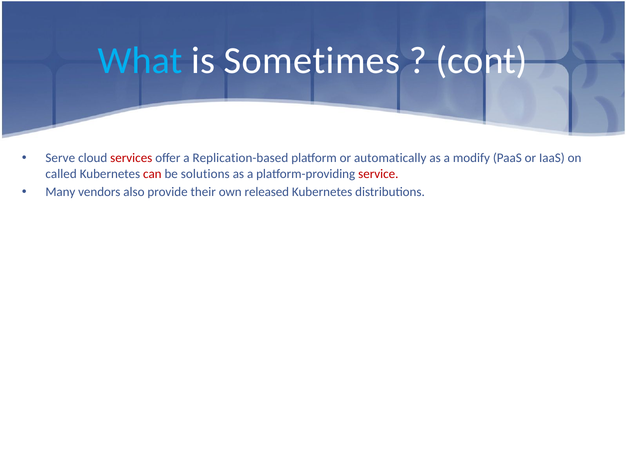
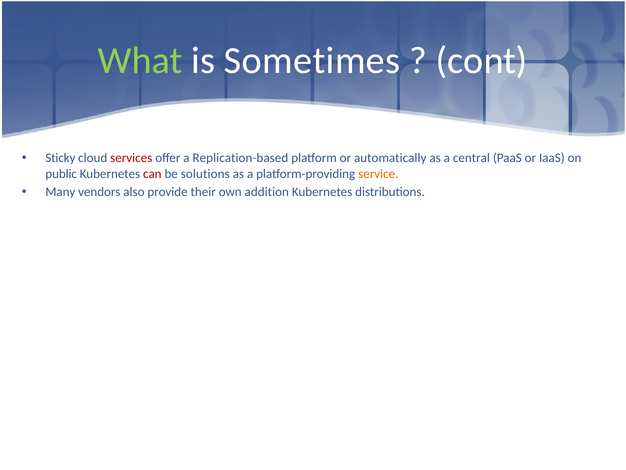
What colour: light blue -> light green (140, 61)
Serve: Serve -> Sticky (60, 158)
modify: modify -> central (471, 158)
called: called -> public (61, 174)
service colour: red -> orange (378, 174)
released: released -> addition (267, 192)
